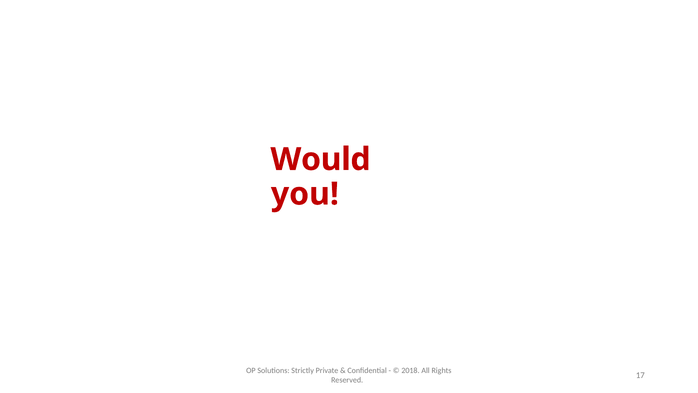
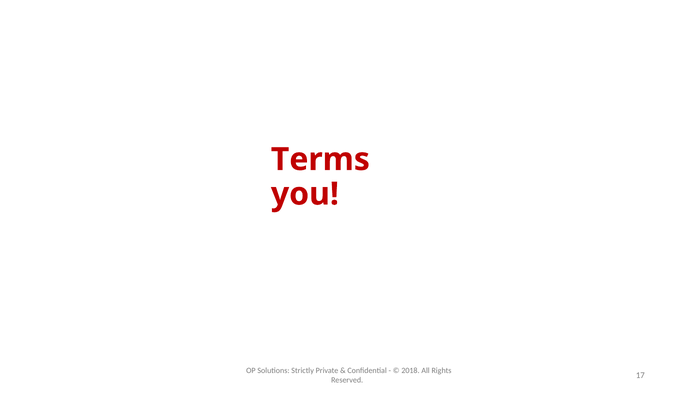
Would: Would -> Terms (320, 159)
